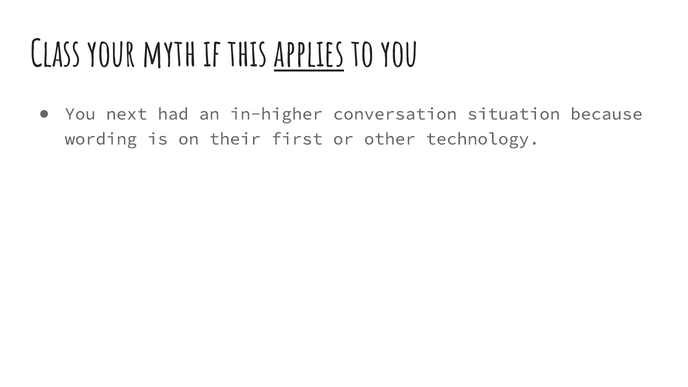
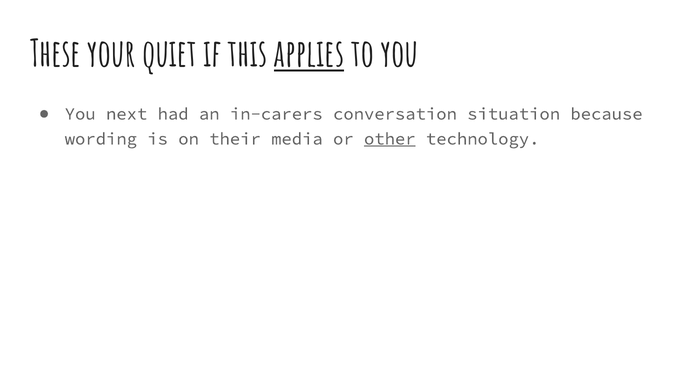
Class: Class -> These (56, 54)
myth: myth -> quiet (170, 54)
in-higher: in-higher -> in-carers (276, 114)
first: first -> media (297, 139)
other underline: none -> present (390, 139)
